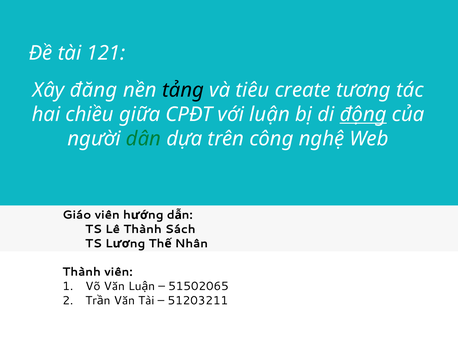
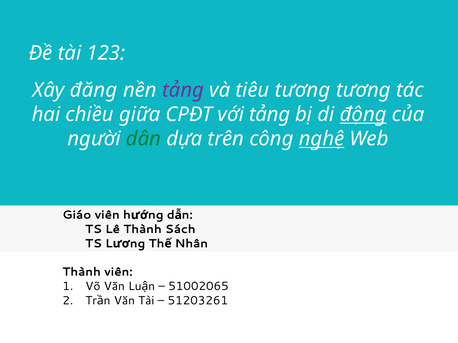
121: 121 -> 123 (106, 53)
tảng colour: black -> purple (183, 90)
tiêu create: create -> tương (303, 90)
với luận: luận -> tảng (270, 115)
nghệ underline: none -> present (322, 139)
51502065: 51502065 -> 51002065 (198, 287)
51203211: 51203211 -> 51203261 (198, 301)
